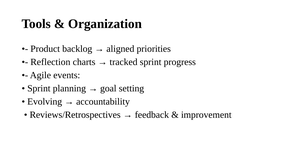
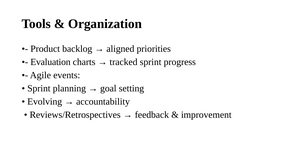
Reflection: Reflection -> Evaluation (50, 62)
